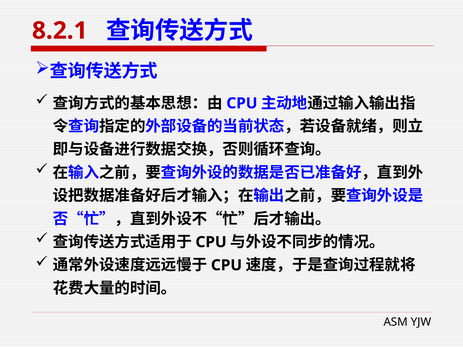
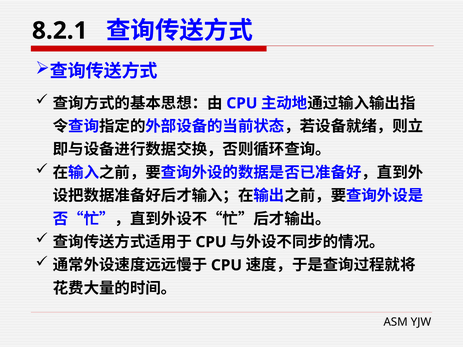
8.2.1 colour: red -> black (60, 31)
